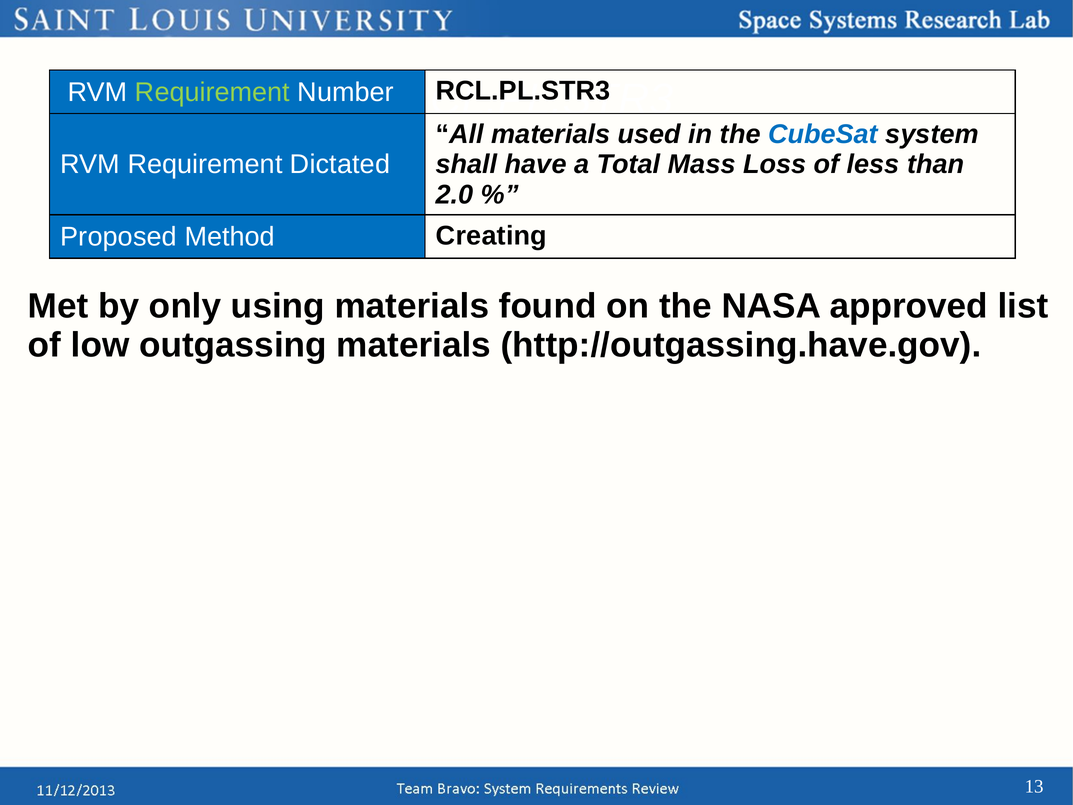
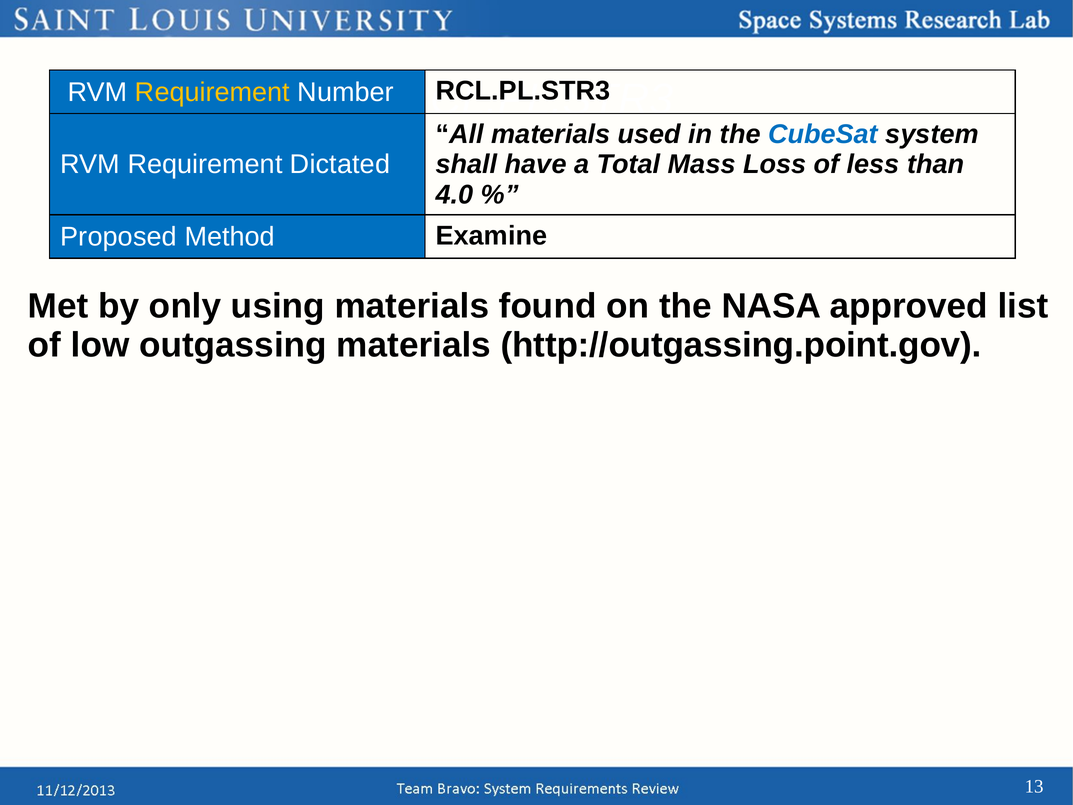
Requirement colour: light green -> yellow (212, 92)
2.0: 2.0 -> 4.0 (455, 195)
Creating: Creating -> Examine (491, 236)
http://outgassing.have.gov: http://outgassing.have.gov -> http://outgassing.point.gov (741, 345)
